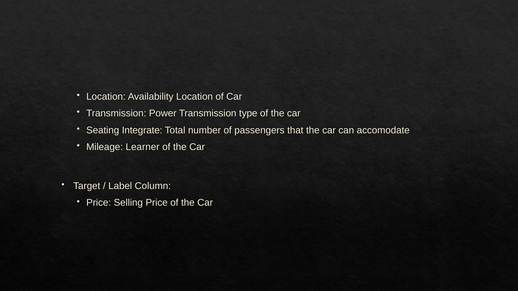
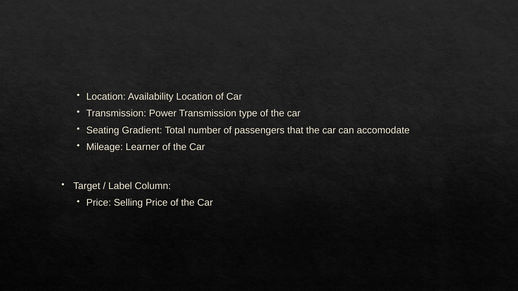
Integrate: Integrate -> Gradient (142, 130)
